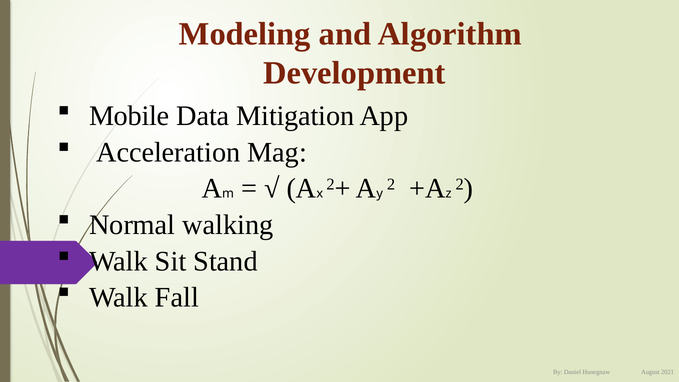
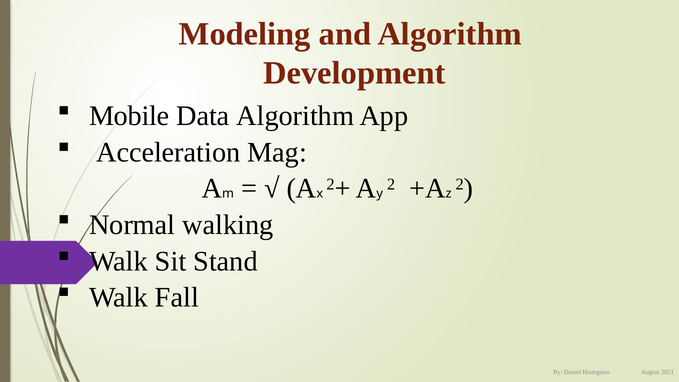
Data Mitigation: Mitigation -> Algorithm (295, 116)
